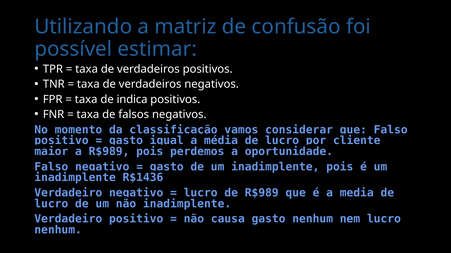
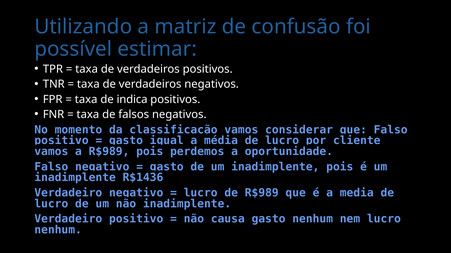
maior: maior -> vamos (51, 152)
